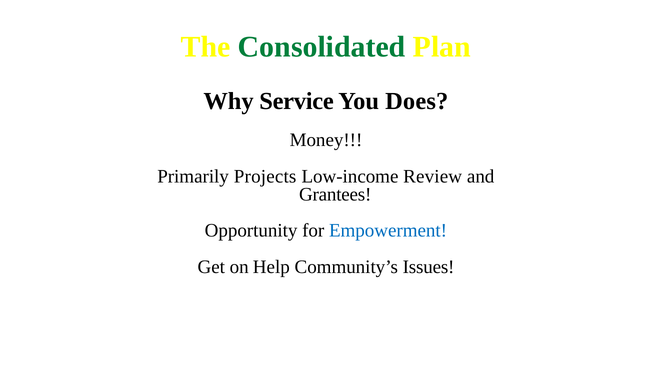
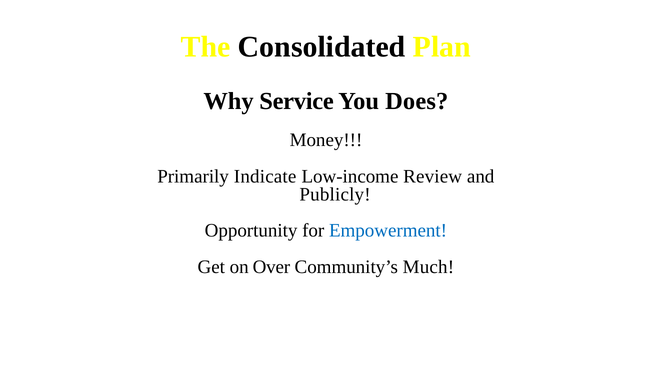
Consolidated colour: green -> black (322, 47)
Projects: Projects -> Indicate (265, 176)
Grantees: Grantees -> Publicly (335, 194)
Help: Help -> Over (271, 267)
Issues: Issues -> Much (428, 267)
